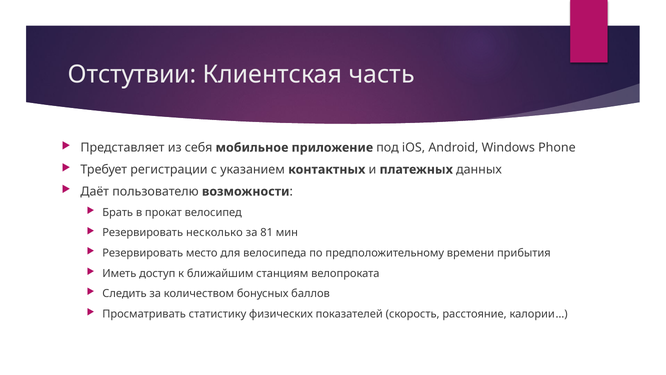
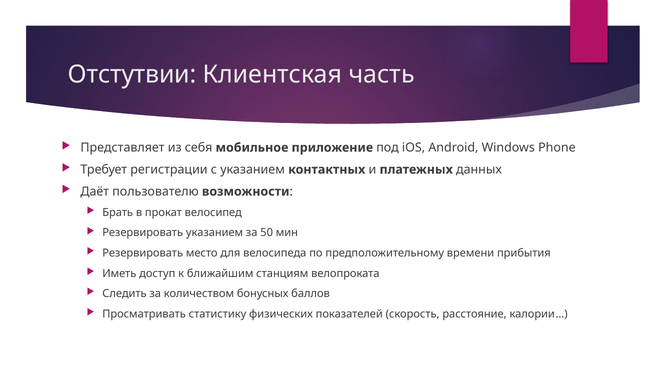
Резервировать несколько: несколько -> указанием (215, 233)
81: 81 -> 50 (267, 233)
